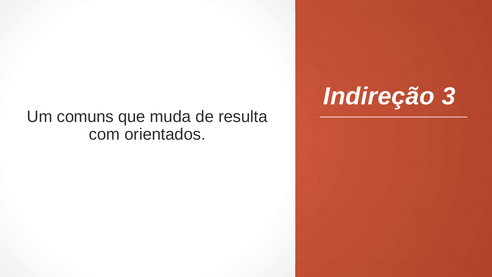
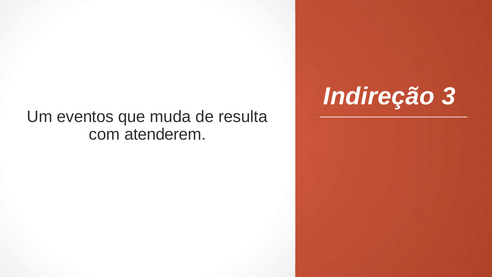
comuns: comuns -> eventos (85, 117)
orientados: orientados -> atenderem (165, 134)
